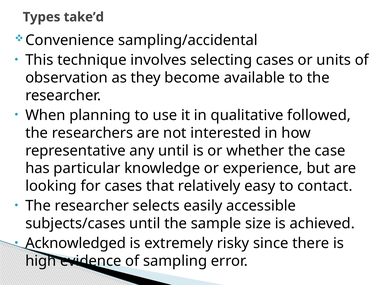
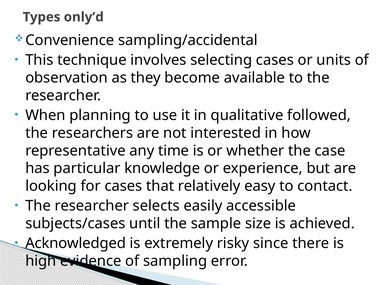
take’d: take’d -> only’d (84, 17)
any until: until -> time (174, 151)
